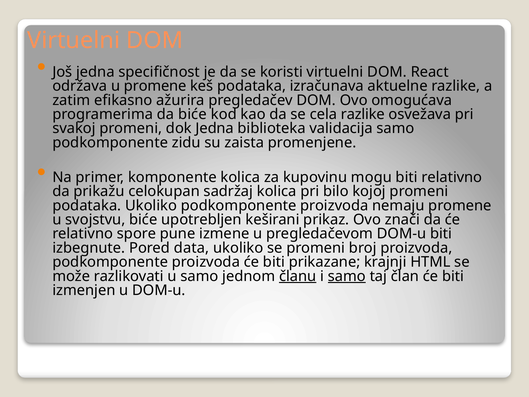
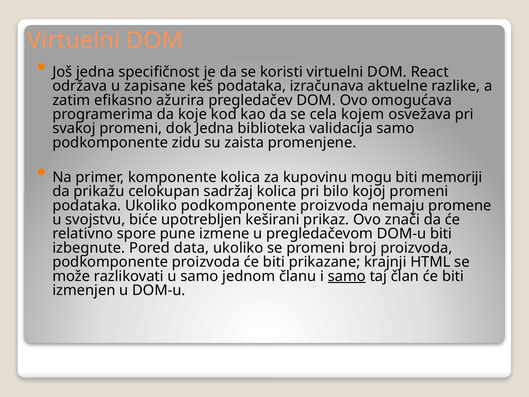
u promene: promene -> zapisane (155, 86)
da biće: biće -> koje (193, 114)
cela razlike: razlike -> kojem (363, 114)
biti relativno: relativno -> memoriji (452, 177)
članu underline: present -> none (298, 276)
